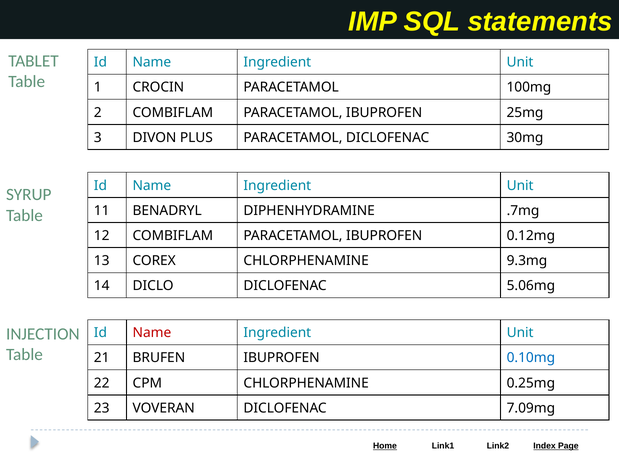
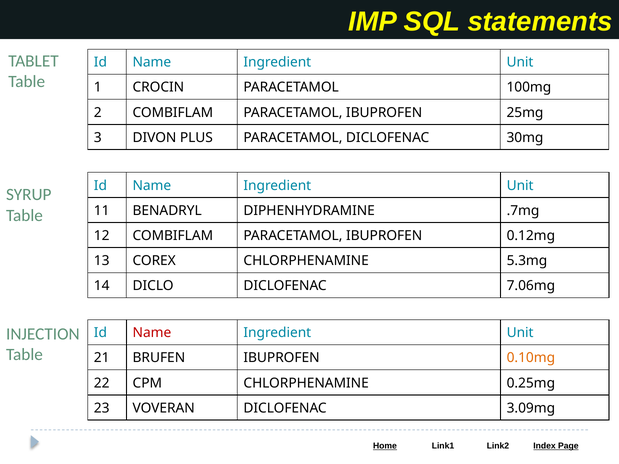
9.3mg: 9.3mg -> 5.3mg (527, 261)
5.06mg: 5.06mg -> 7.06mg (531, 286)
0.10mg colour: blue -> orange (531, 358)
7.09mg: 7.09mg -> 3.09mg (531, 408)
